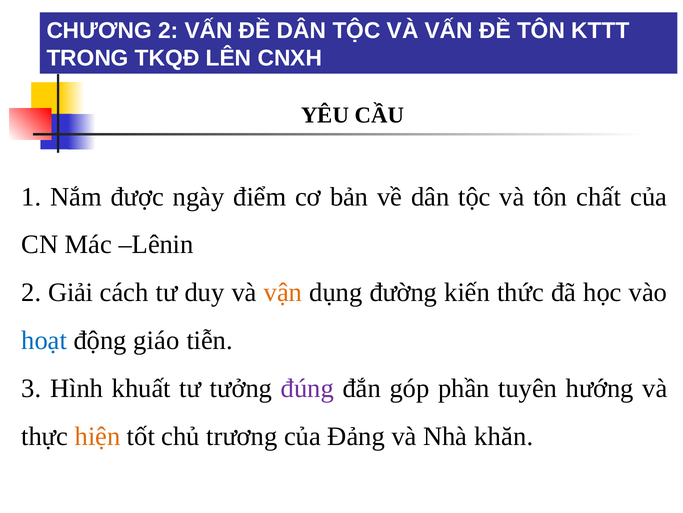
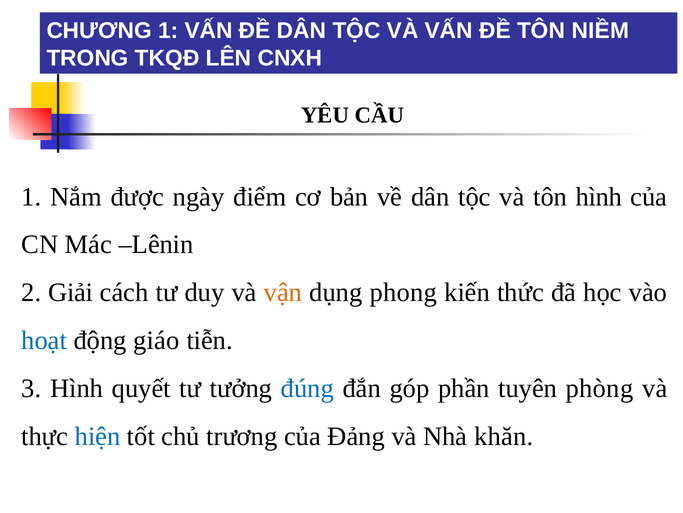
CHƯƠNG 2: 2 -> 1 (168, 31)
KTTT: KTTT -> NIỀM (600, 31)
tôn chất: chất -> hình (599, 196)
đường: đường -> phong (403, 292)
khuất: khuất -> quyết (141, 388)
đúng colour: purple -> blue (307, 388)
hướng: hướng -> phòng (600, 388)
hiện colour: orange -> blue (98, 436)
